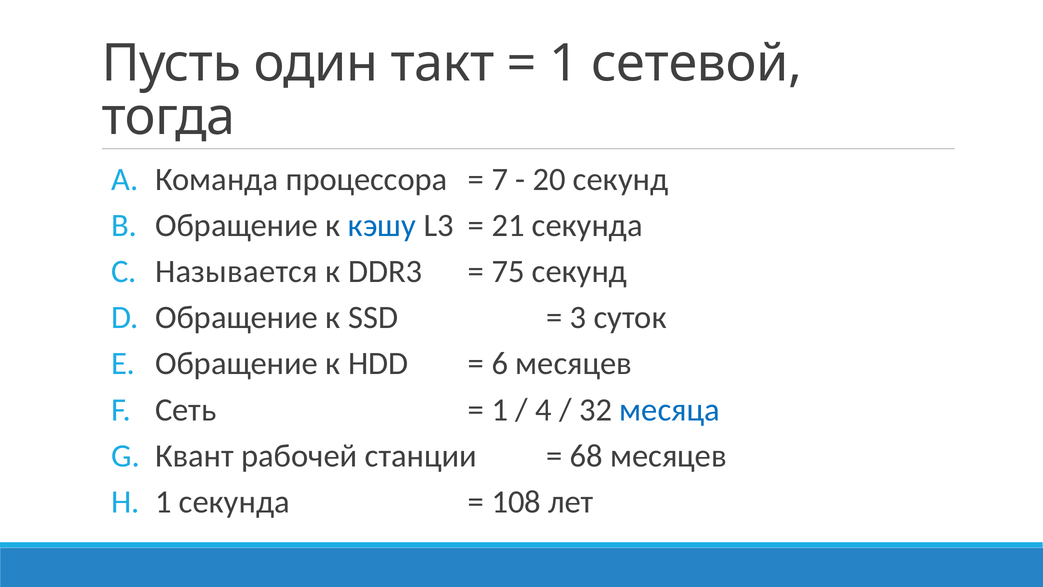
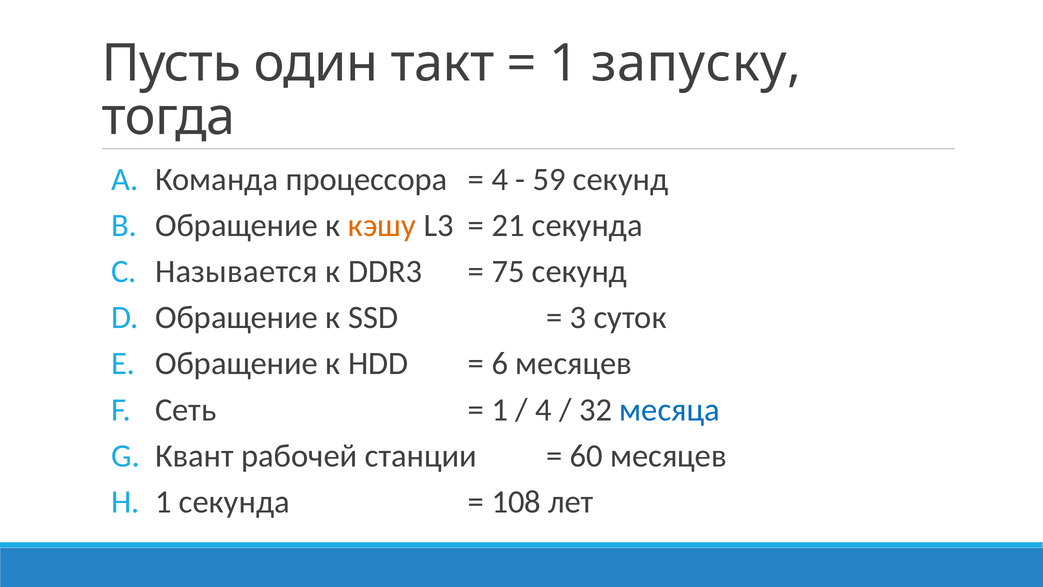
сетевой: сетевой -> запуску (696, 64)
7: 7 -> 4 (500, 179)
20: 20 -> 59 (549, 179)
кэшу colour: blue -> orange (382, 225)
68: 68 -> 60 (586, 456)
